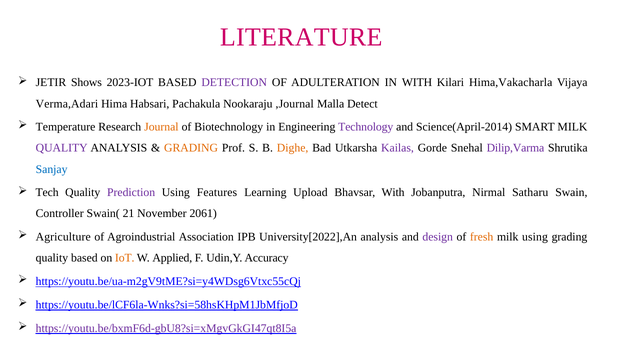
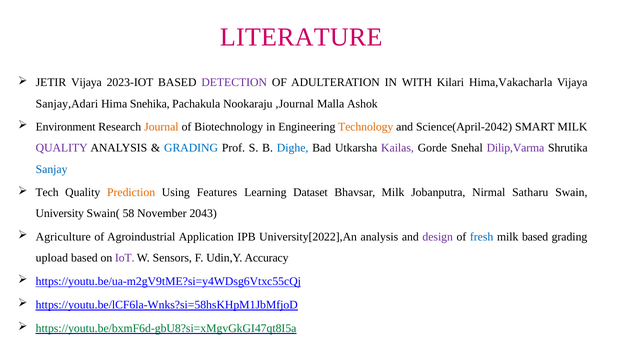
JETIR Shows: Shows -> Vijaya (86, 83)
Verma,Adari: Verma,Adari -> Sanjay,Adari (67, 104)
Habsari: Habsari -> Snehika (150, 104)
Detect: Detect -> Ashok (362, 104)
Temperature: Temperature -> Environment (66, 127)
Technology colour: purple -> orange (366, 127)
Science(April-2014: Science(April-2014 -> Science(April-2042 (464, 127)
GRADING colour: orange -> blue (191, 148)
Dighe colour: orange -> blue (293, 148)
Prediction colour: purple -> orange (131, 193)
Upload: Upload -> Dataset (310, 193)
Bhavsar With: With -> Milk (393, 193)
Controller: Controller -> University (60, 214)
21: 21 -> 58 (128, 214)
2061: 2061 -> 2043 (203, 214)
Association: Association -> Application (206, 237)
fresh colour: orange -> blue (482, 237)
milk using: using -> based (535, 237)
quality: quality -> upload (52, 258)
IoT colour: orange -> purple (125, 258)
Applied: Applied -> Sensors (172, 258)
https://youtu.be/bxmF6d-gbU8?si=xMgvGkGI47qt8I5a colour: purple -> green (166, 328)
